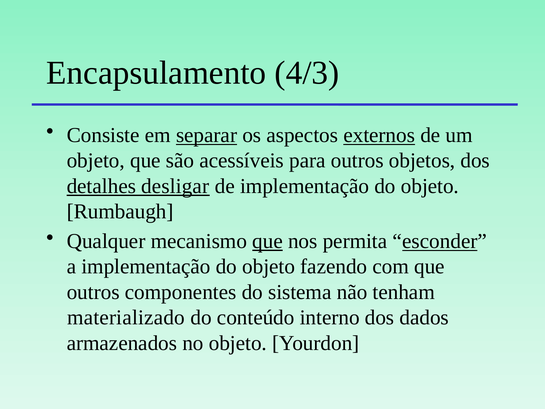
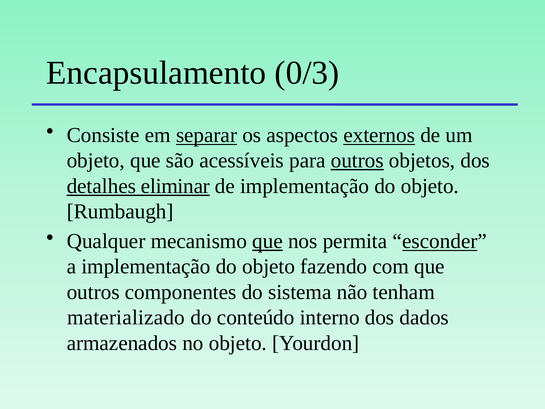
4/3: 4/3 -> 0/3 (307, 73)
outros underline: none -> present (357, 160)
desligar: desligar -> eliminar (175, 186)
